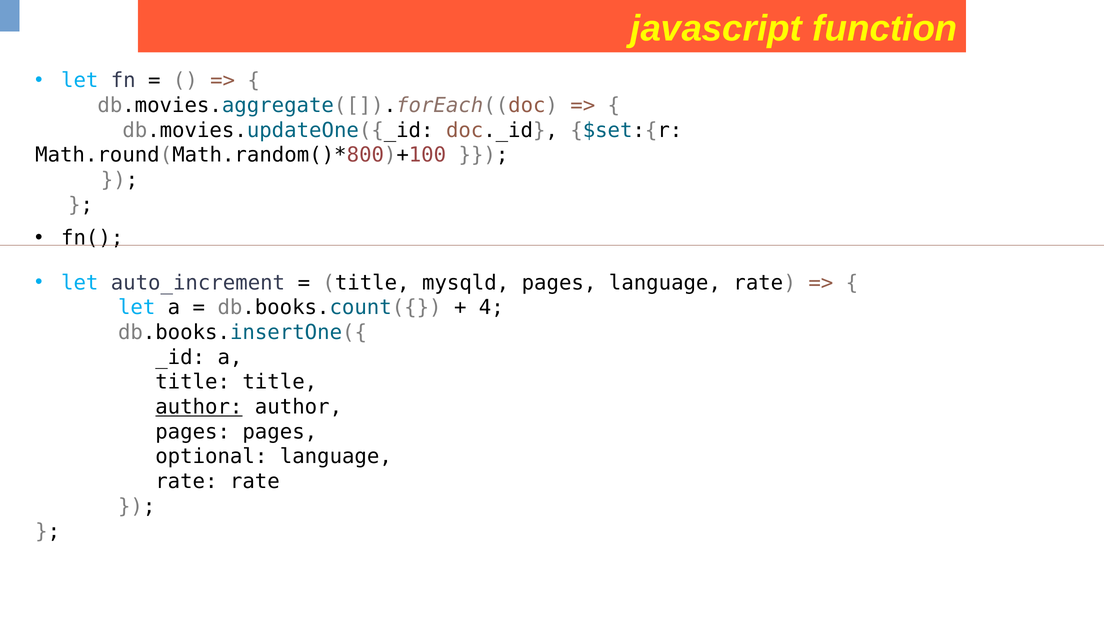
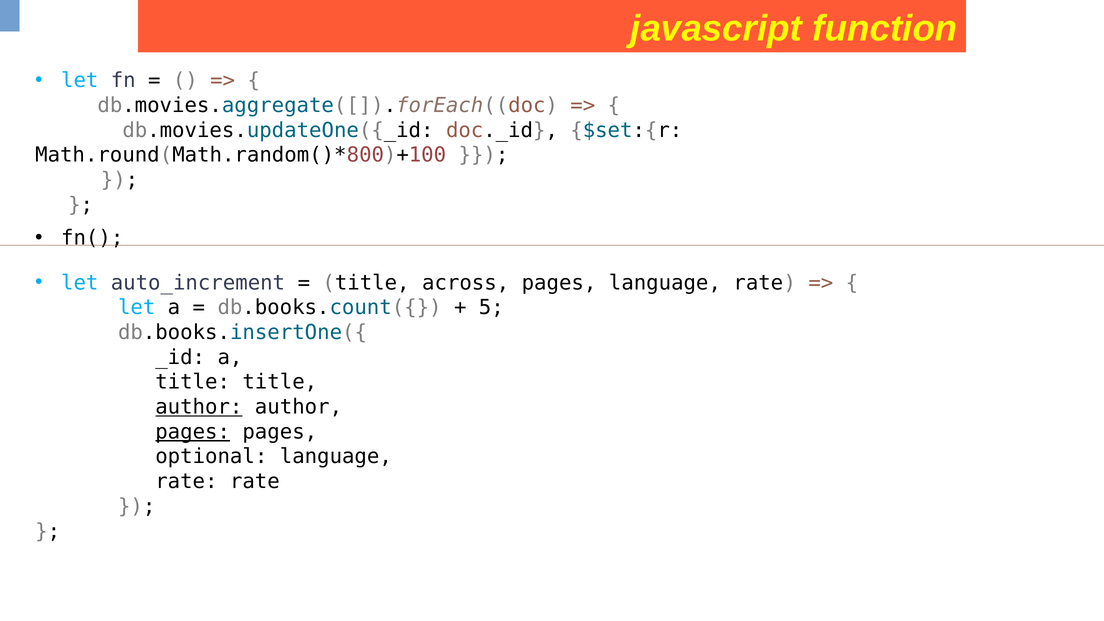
mysqld: mysqld -> across (466, 283)
4: 4 -> 5 (491, 308)
pages underline: none -> present (193, 432)
